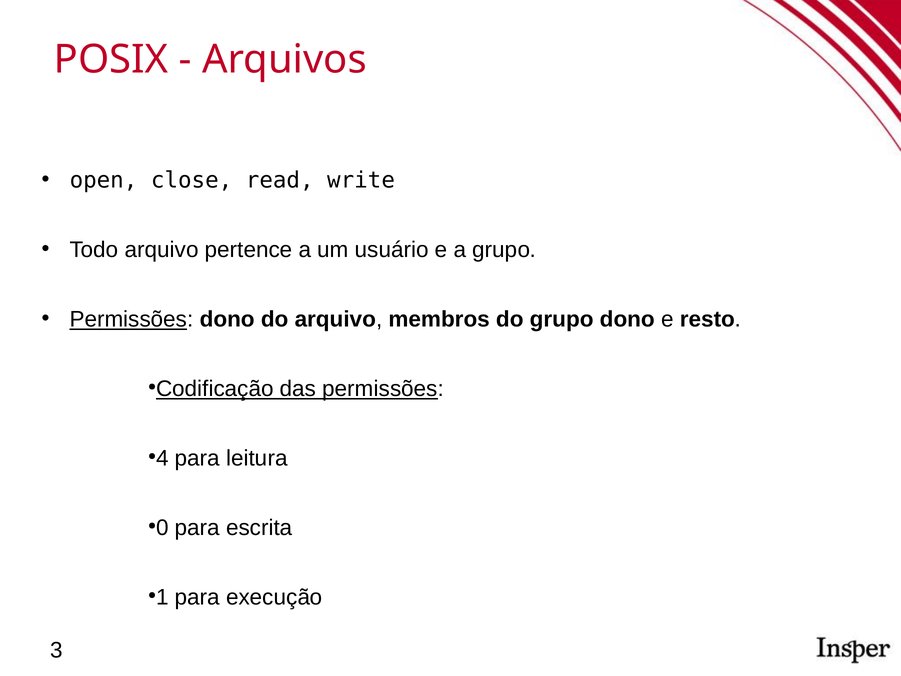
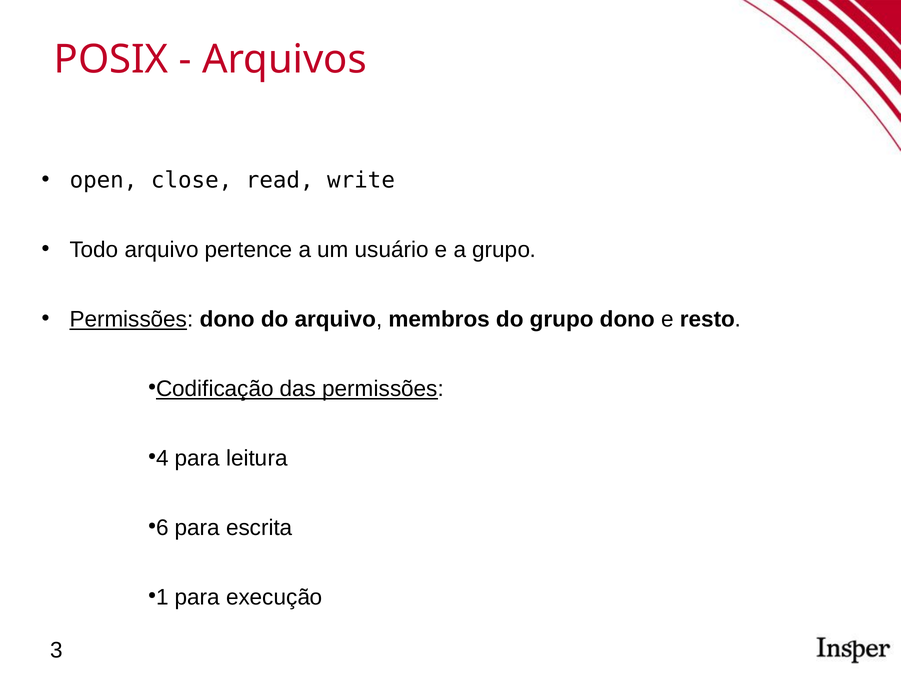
0: 0 -> 6 (162, 528)
